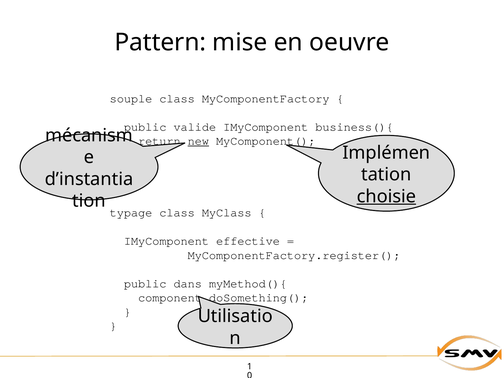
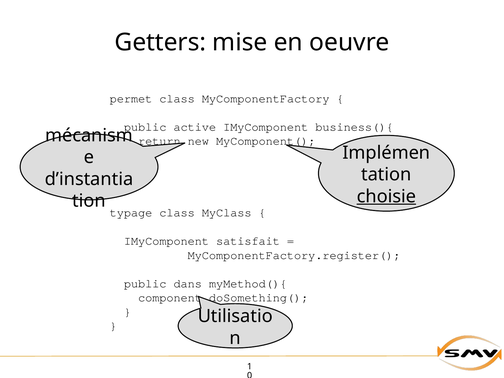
Pattern: Pattern -> Getters (160, 42)
souple: souple -> permet (131, 99)
valide: valide -> active (195, 127)
new underline: present -> none (198, 141)
effective: effective -> satisfait (248, 241)
